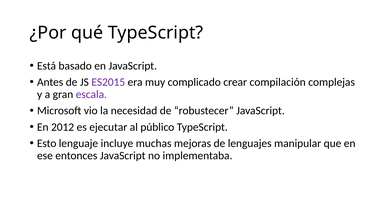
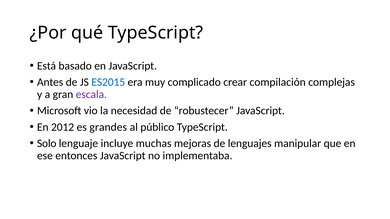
ES2015 colour: purple -> blue (108, 82)
ejecutar: ejecutar -> grandes (108, 127)
Esto: Esto -> Solo (47, 144)
